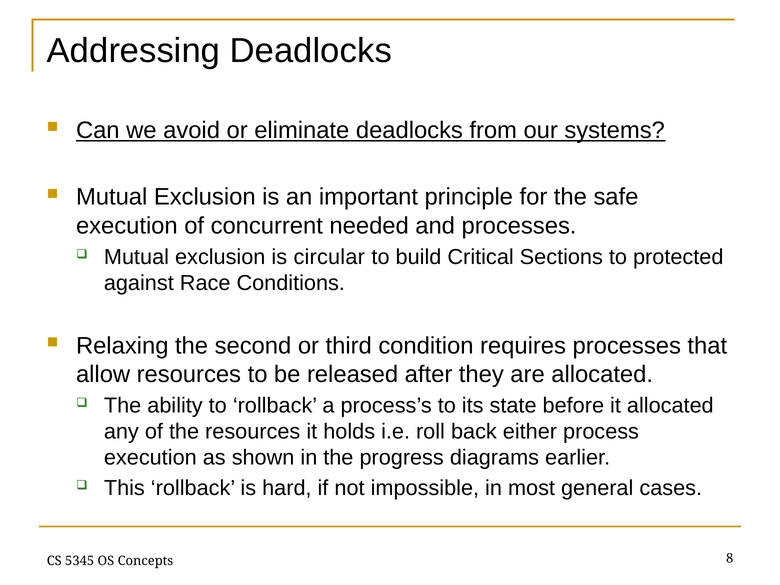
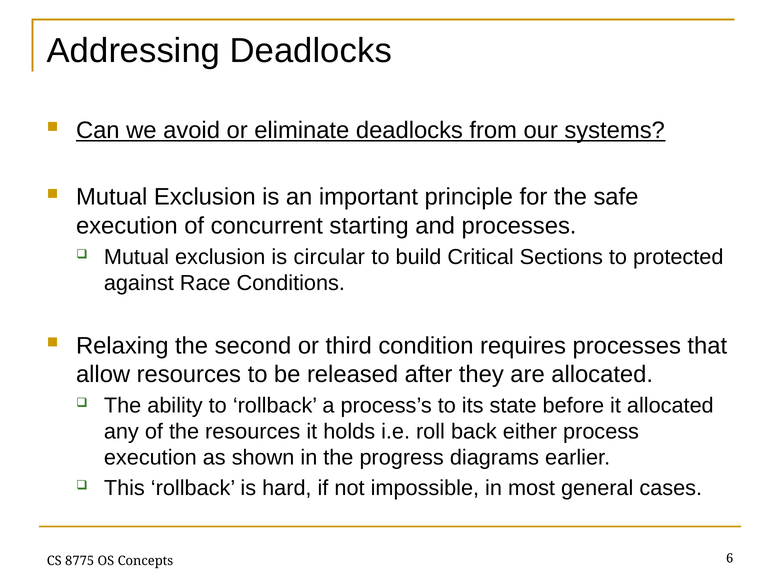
needed: needed -> starting (369, 226)
5345: 5345 -> 8775 (80, 561)
8: 8 -> 6 (730, 559)
